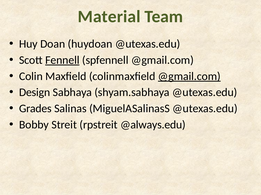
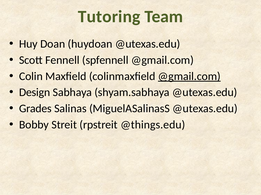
Material: Material -> Tutoring (109, 17)
Fennell underline: present -> none (62, 60)
@always.edu: @always.edu -> @things.edu (153, 125)
